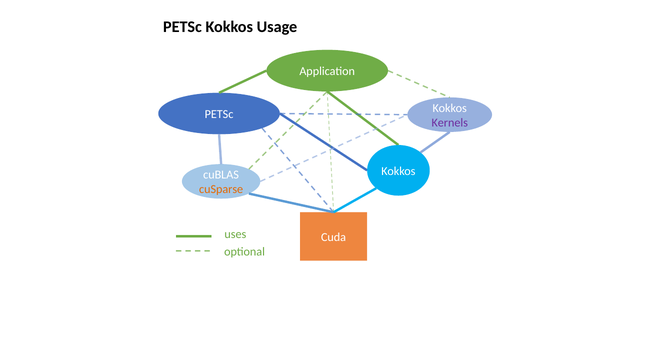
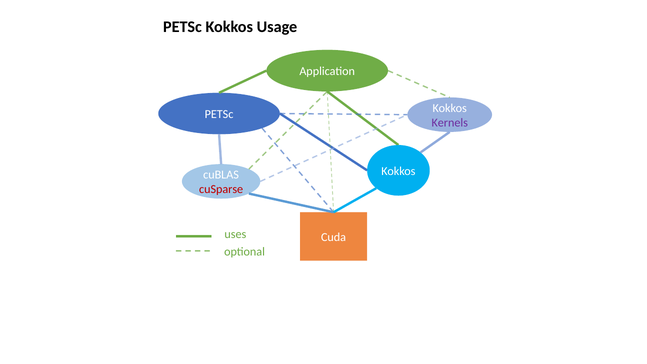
cuSparse colour: orange -> red (221, 189)
